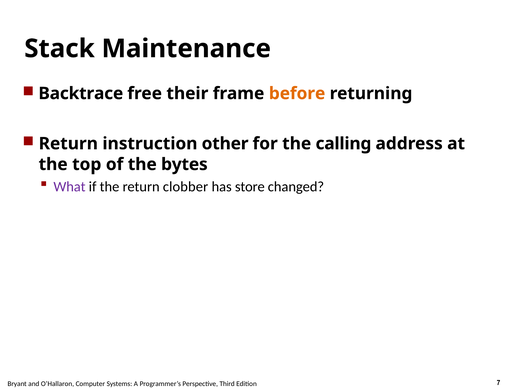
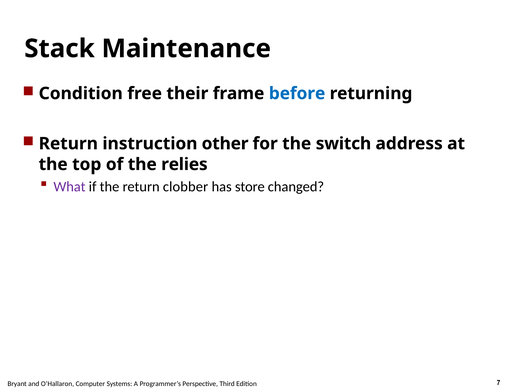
Backtrace: Backtrace -> Condition (81, 94)
before colour: orange -> blue (297, 94)
calling: calling -> switch (343, 144)
bytes: bytes -> relies (184, 164)
